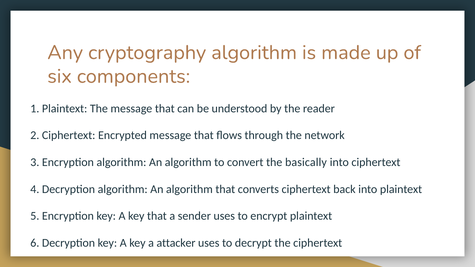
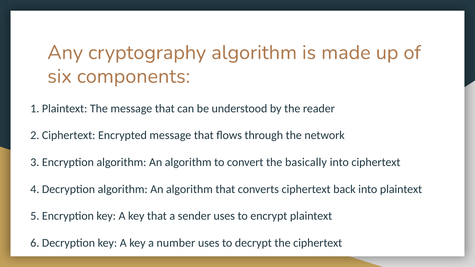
attacker: attacker -> number (176, 243)
